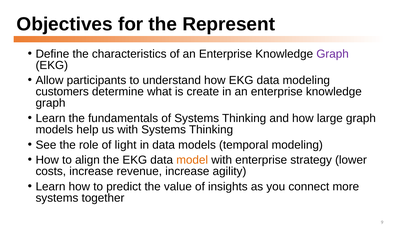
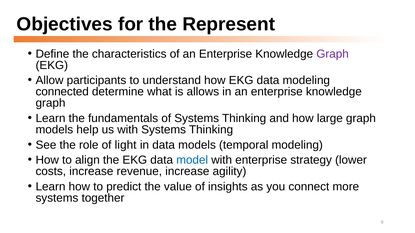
customers: customers -> connected (62, 92)
create: create -> allows (203, 92)
model colour: orange -> blue (192, 160)
